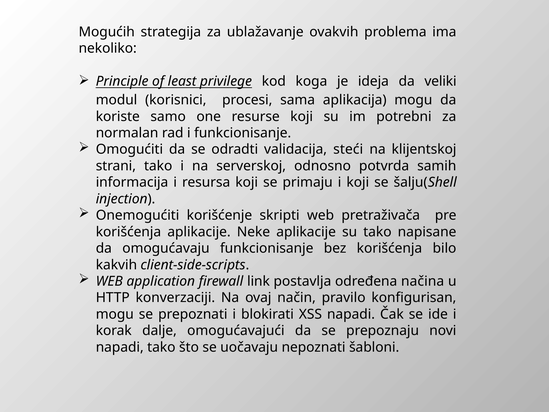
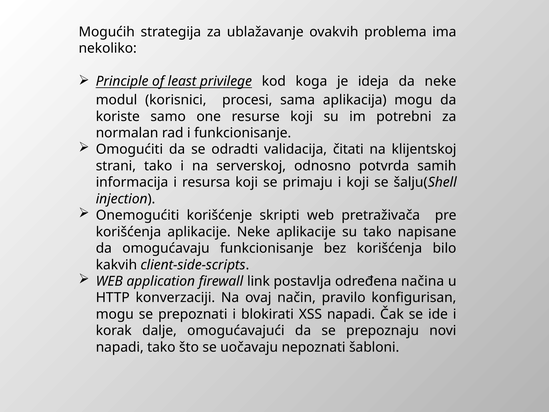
da veliki: veliki -> neke (440, 81)
steći: steći -> čitati (348, 149)
